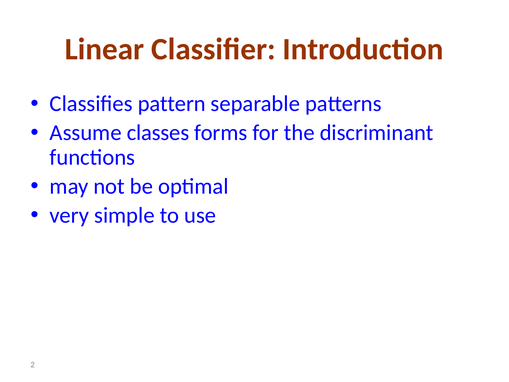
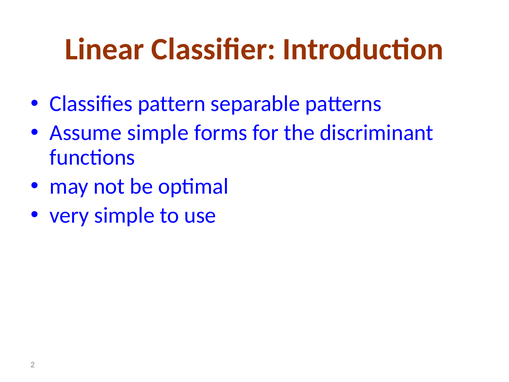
Assume classes: classes -> simple (158, 133)
